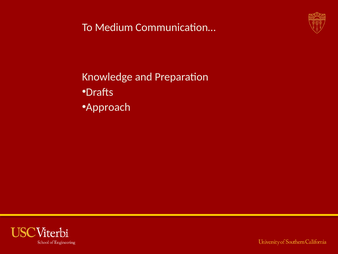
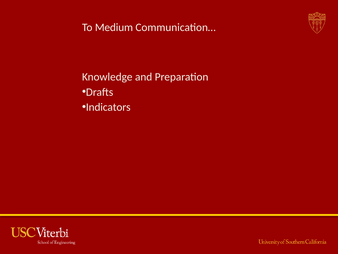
Approach: Approach -> Indicators (108, 107)
